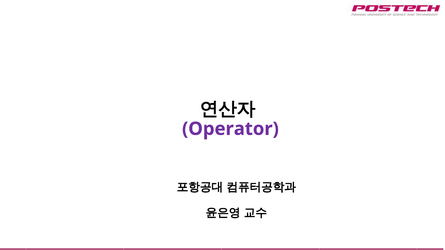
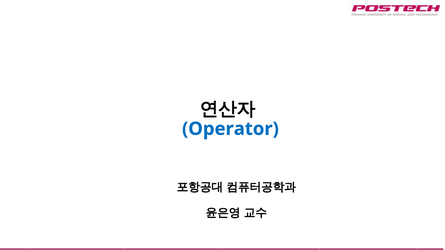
Operator colour: purple -> blue (230, 129)
